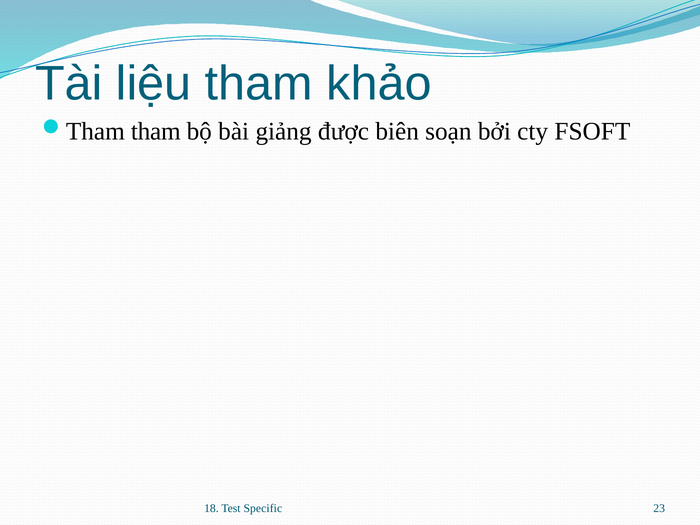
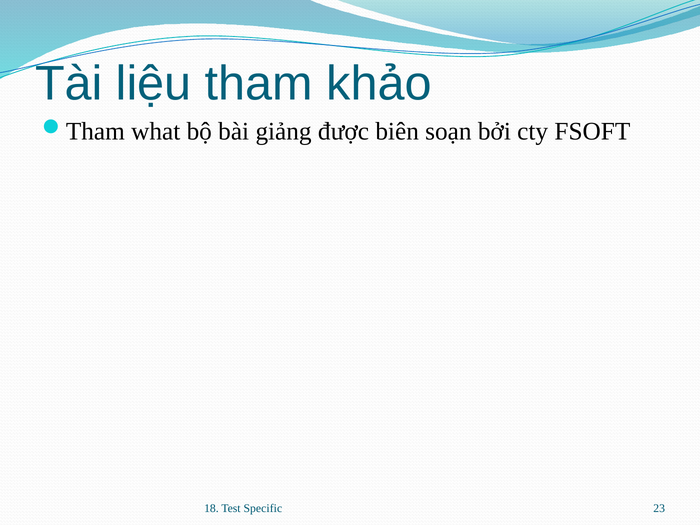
tham: tham -> what (156, 131)
